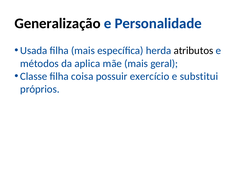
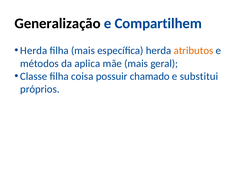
Personalidade: Personalidade -> Compartilhem (158, 23)
Usada: Usada -> Herda (34, 51)
atributos colour: black -> orange (193, 51)
exercício: exercício -> chamado (150, 77)
